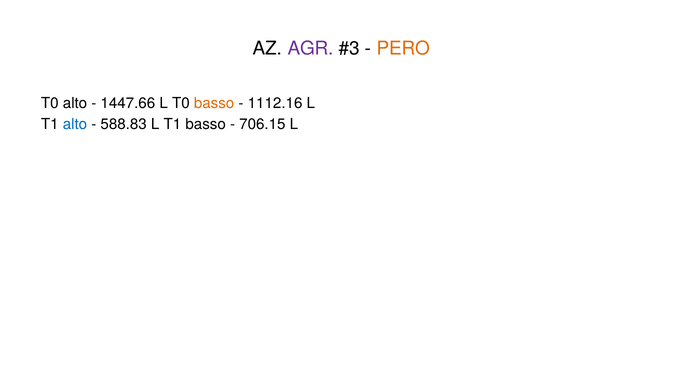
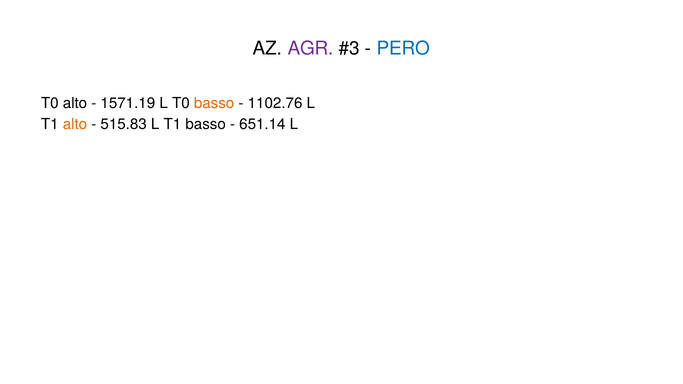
PERO colour: orange -> blue (403, 49)
1447.66: 1447.66 -> 1571.19 (128, 103)
1112.16: 1112.16 -> 1102.76 (275, 103)
alto colour: blue -> orange (75, 124)
588.83: 588.83 -> 515.83 (124, 124)
706.15: 706.15 -> 651.14 (262, 124)
